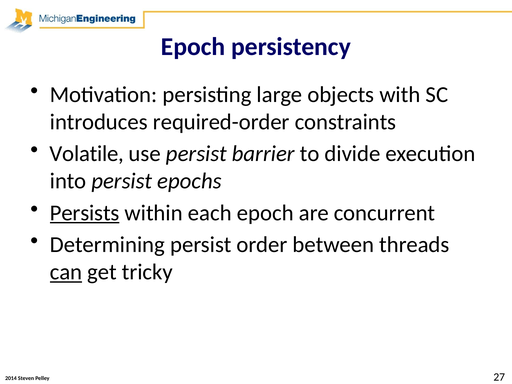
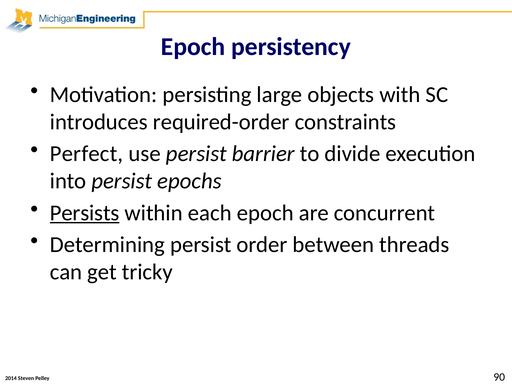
Volatile: Volatile -> Perfect (87, 154)
can underline: present -> none (66, 272)
27: 27 -> 90 (499, 377)
